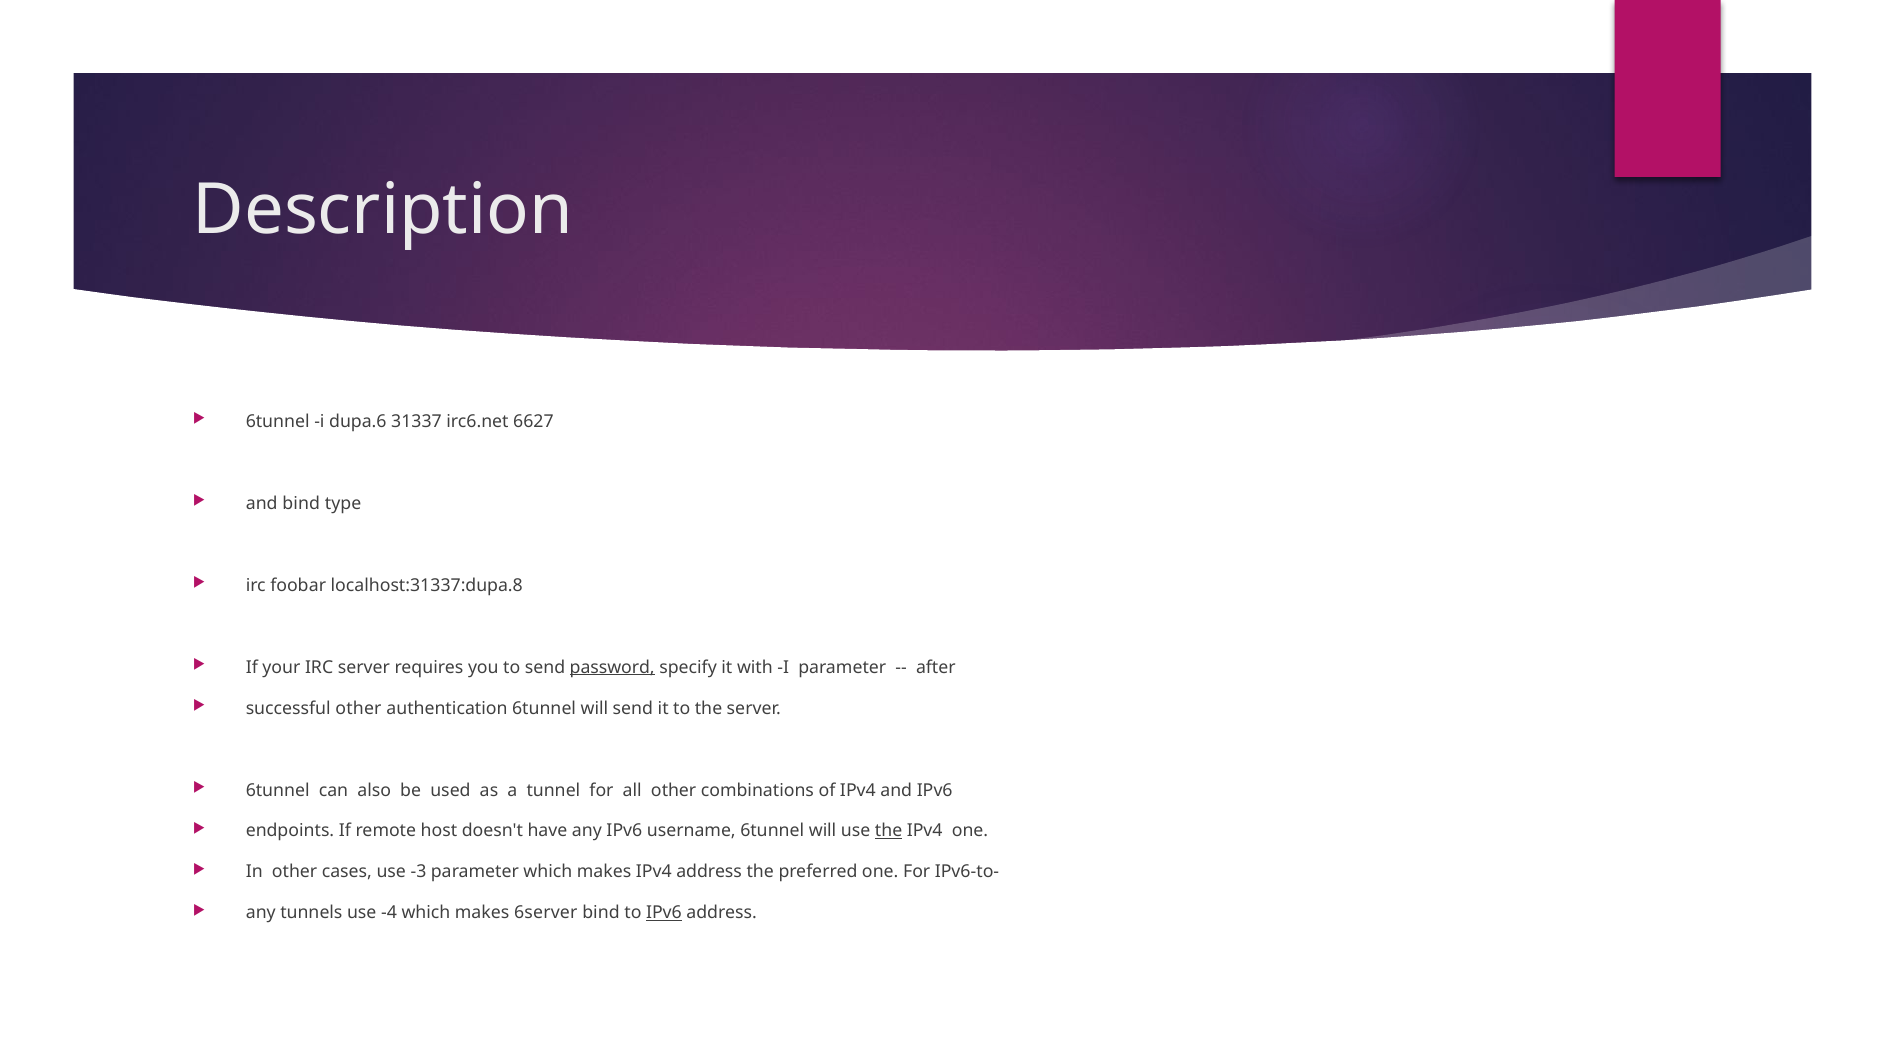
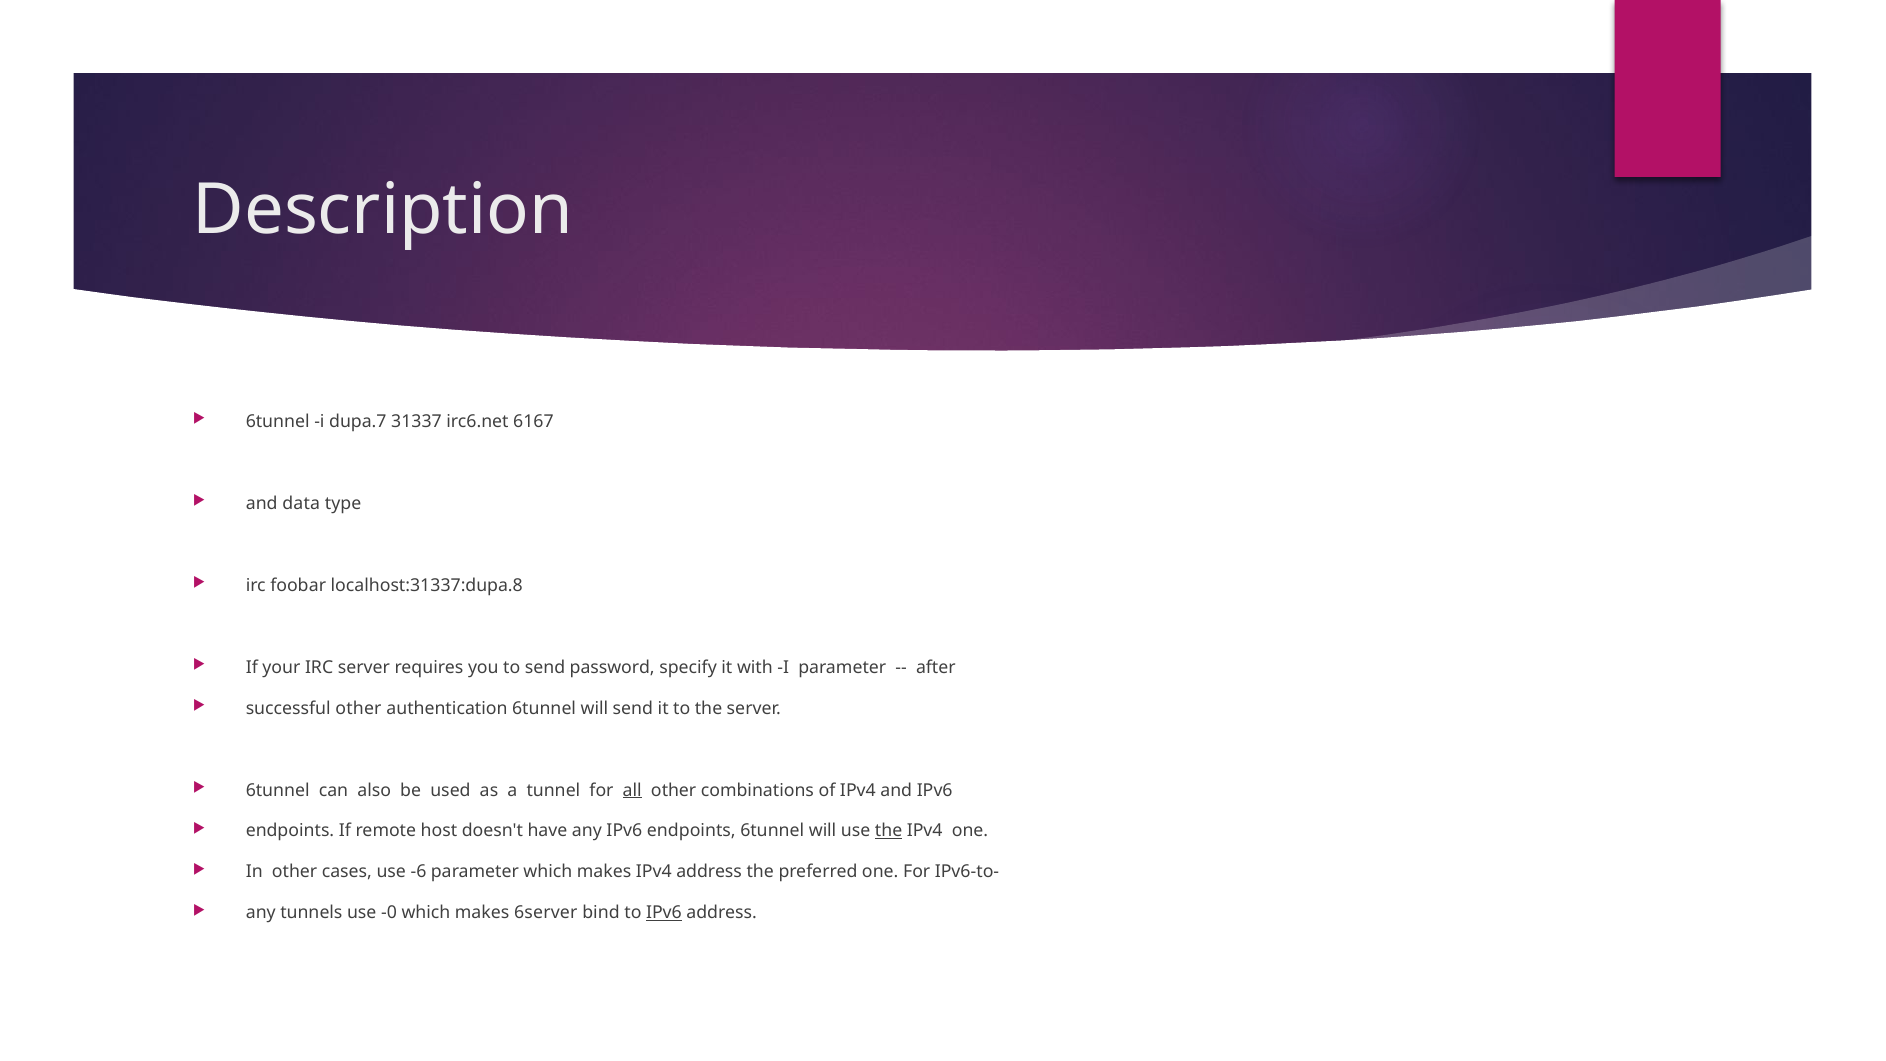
dupa.6: dupa.6 -> dupa.7 (358, 422)
6627: 6627 -> 6167 (533, 422)
and bind: bind -> data (301, 504)
password underline: present -> none (612, 667)
all underline: none -> present (632, 790)
IPv6 username: username -> endpoints (691, 831)
-3: -3 -> -6 (418, 872)
-4: -4 -> -0 (389, 913)
